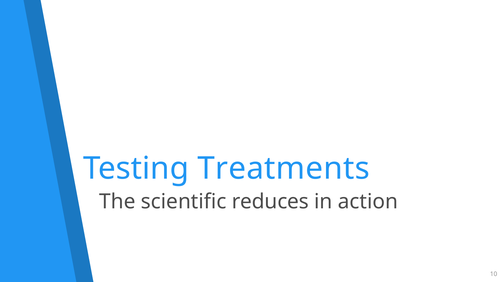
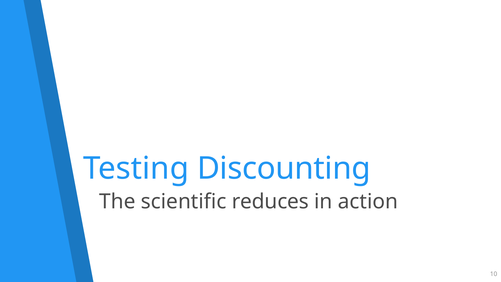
Treatments: Treatments -> Discounting (284, 168)
